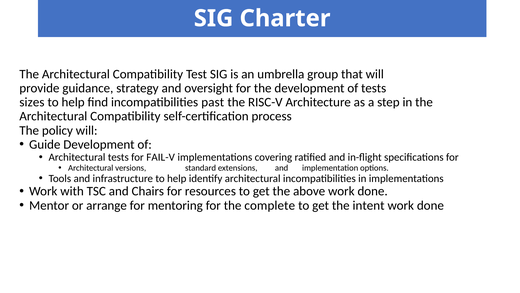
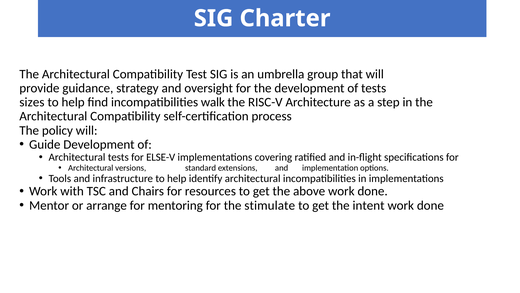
past: past -> walk (213, 102)
FAIL-V: FAIL-V -> ELSE-V (161, 157)
complete: complete -> stimulate (270, 205)
